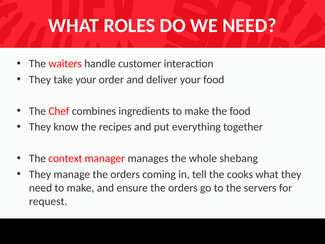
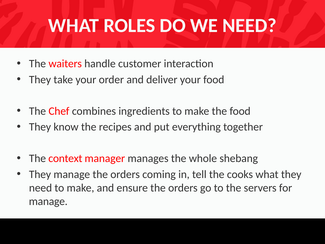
request: request -> manage (48, 201)
